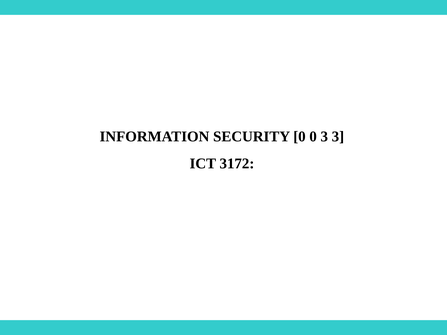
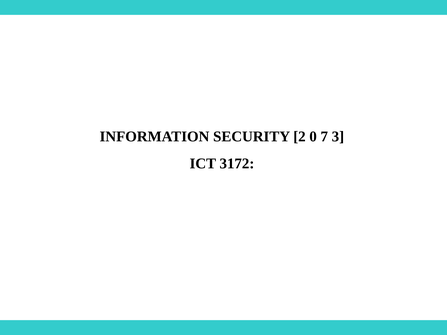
SECURITY 0: 0 -> 2 (299, 137)
0 3: 3 -> 7 (324, 137)
